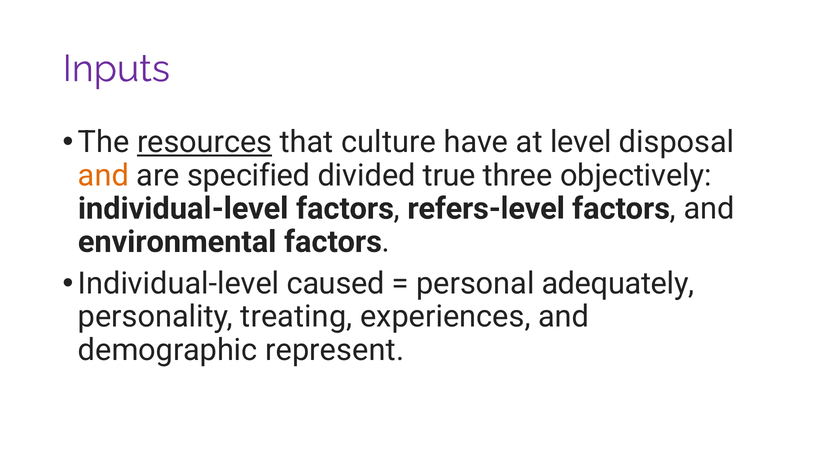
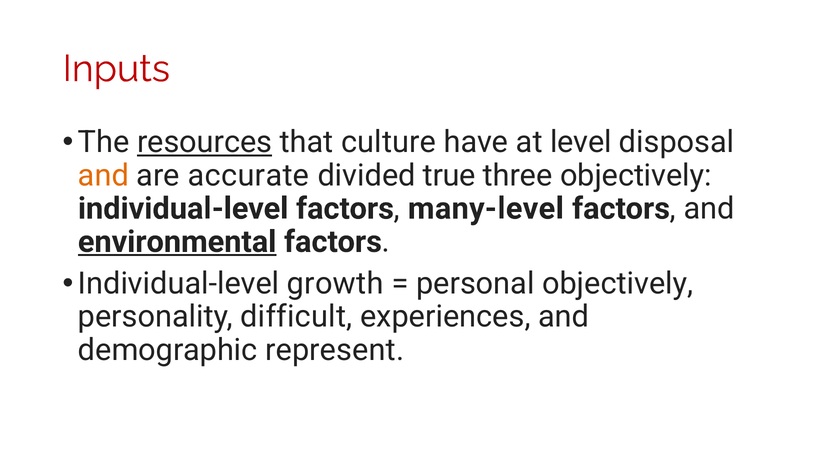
Inputs colour: purple -> red (116, 69)
specified: specified -> accurate (248, 175)
refers-level: refers-level -> many-level (486, 209)
environmental underline: none -> present (177, 242)
caused: caused -> growth (335, 284)
personal adequately: adequately -> objectively (618, 284)
treating: treating -> difficult (296, 317)
